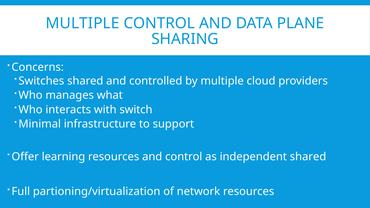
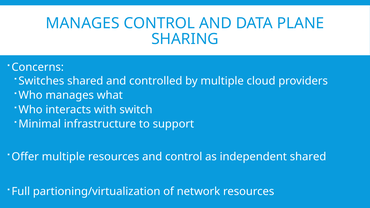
MULTIPLE: MULTIPLE -> MANAGES (83, 23)
Offer learning: learning -> multiple (63, 157)
